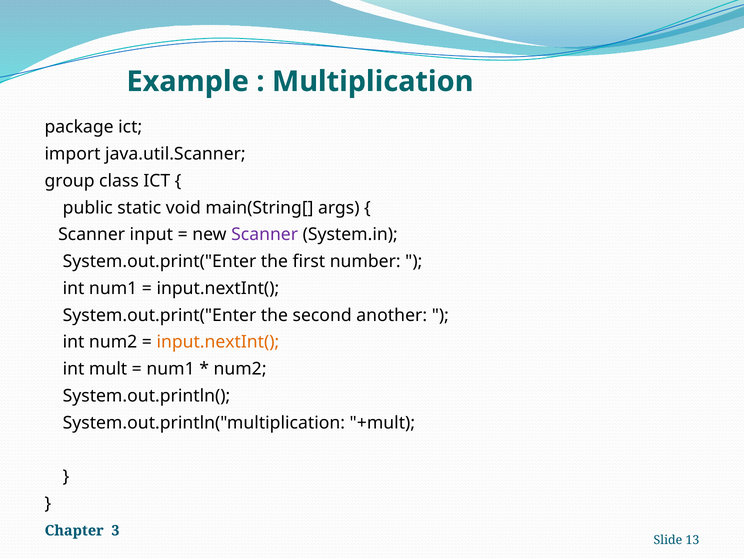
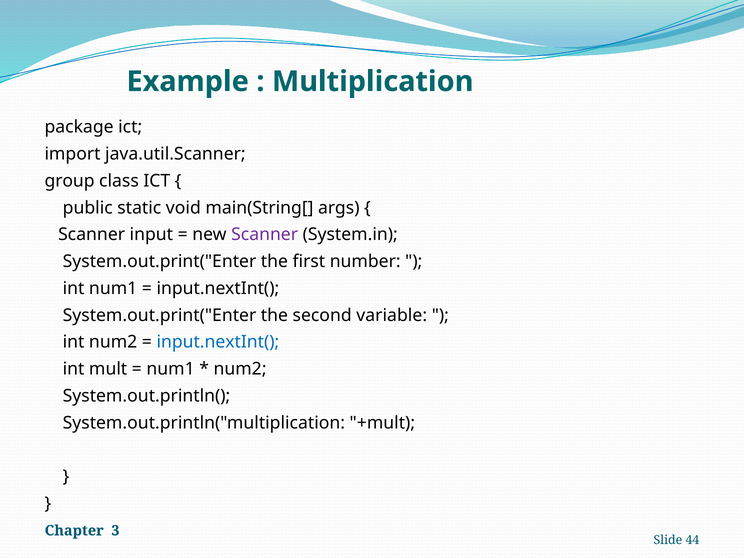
another: another -> variable (392, 315)
input.nextInt( colour: orange -> blue (218, 342)
13: 13 -> 44 (692, 540)
